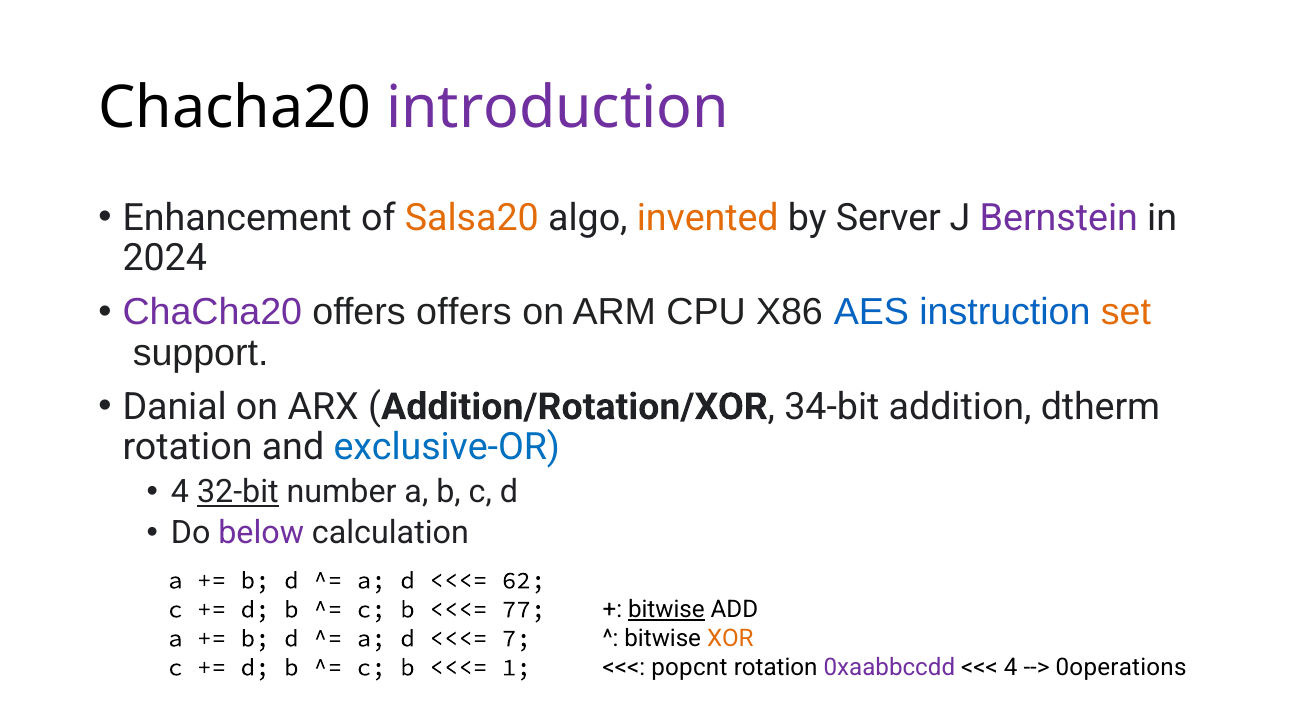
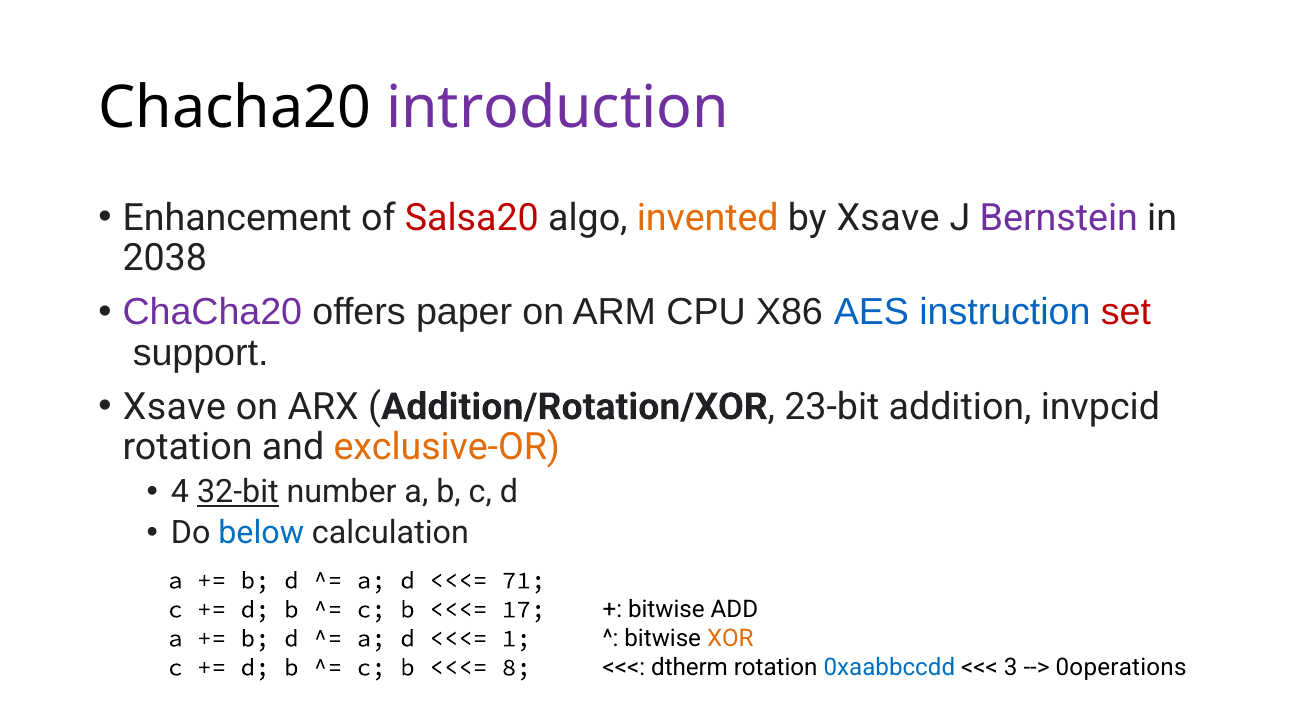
Salsa20 colour: orange -> red (472, 218)
by Server: Server -> Xsave (888, 218)
2024: 2024 -> 2038 (165, 259)
offers offers: offers -> paper (464, 313)
set colour: orange -> red (1126, 313)
Danial: Danial -> Xsave (174, 407)
34-bit: 34-bit -> 23-bit (832, 407)
dtherm: dtherm -> invpcid (1100, 407)
exclusive-OR colour: blue -> orange (447, 448)
below colour: purple -> blue (261, 534)
62: 62 -> 71 (524, 581)
bitwise underline: present -> none (666, 610)
77: 77 -> 17 (524, 610)
7: 7 -> 1 (516, 639)
popcnt: popcnt -> dtherm (690, 668)
0xaabbccdd colour: purple -> blue (889, 668)
4: 4 -> 3 (1011, 668)
1: 1 -> 8 (516, 668)
